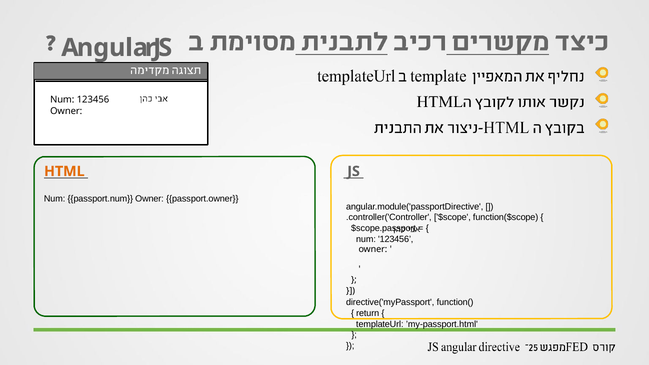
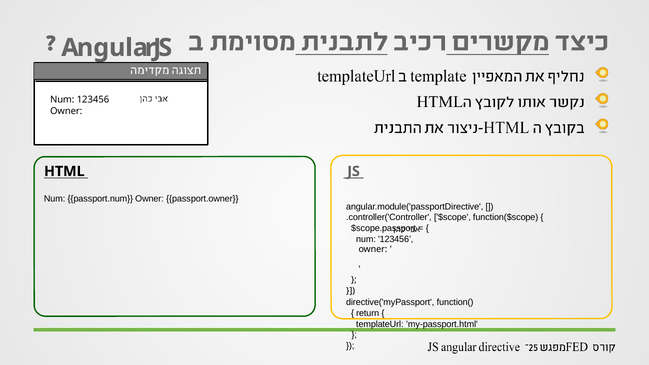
HTML colour: orange -> black (64, 171)
